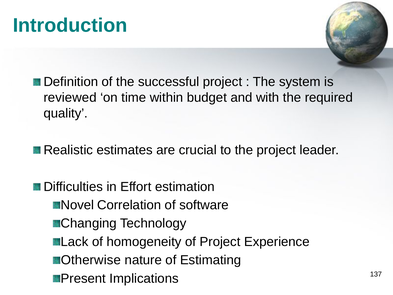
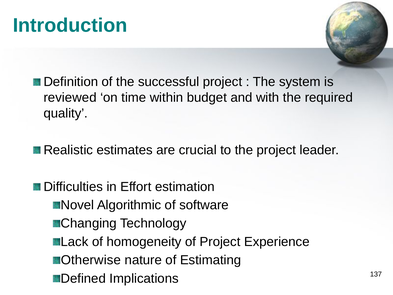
Correlation: Correlation -> Algorithmic (129, 205)
Present: Present -> Defined (83, 278)
